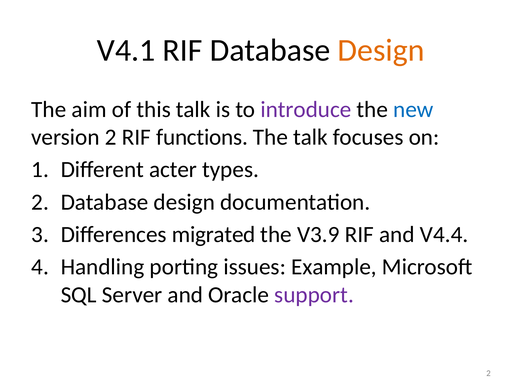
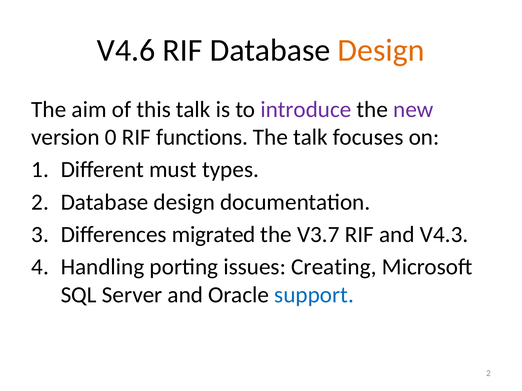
V4.1: V4.1 -> V4.6 (126, 51)
new colour: blue -> purple (413, 110)
version 2: 2 -> 0 (111, 137)
acter: acter -> must (173, 170)
V3.9: V3.9 -> V3.7 (318, 235)
V4.4: V4.4 -> V4.3 (444, 235)
Example: Example -> Creating (334, 267)
support colour: purple -> blue (314, 295)
